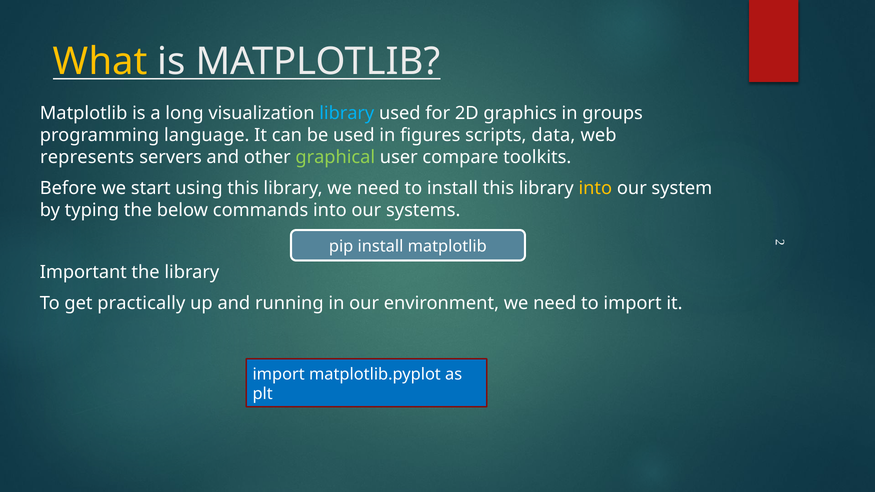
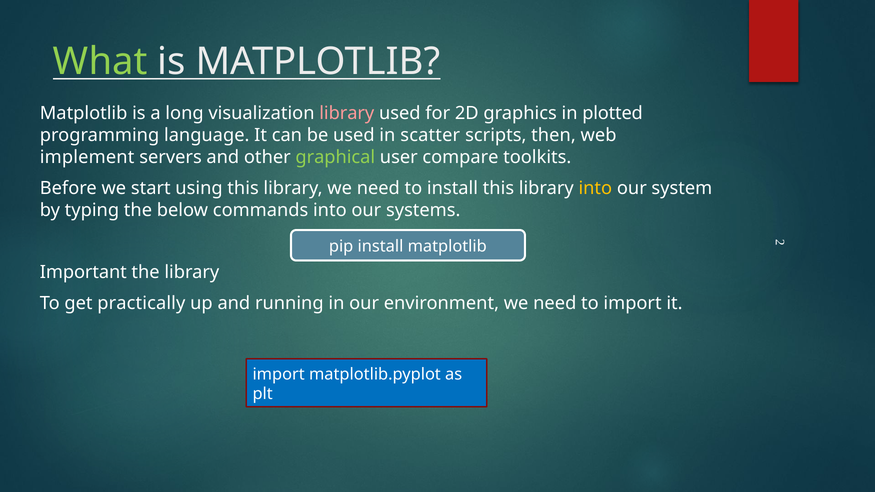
What colour: yellow -> light green (100, 61)
library colour: light blue -> pink (347, 113)
groups: groups -> plotted (613, 113)
figures: figures -> scatter (430, 135)
data: data -> then (553, 135)
represents: represents -> implement (87, 157)
